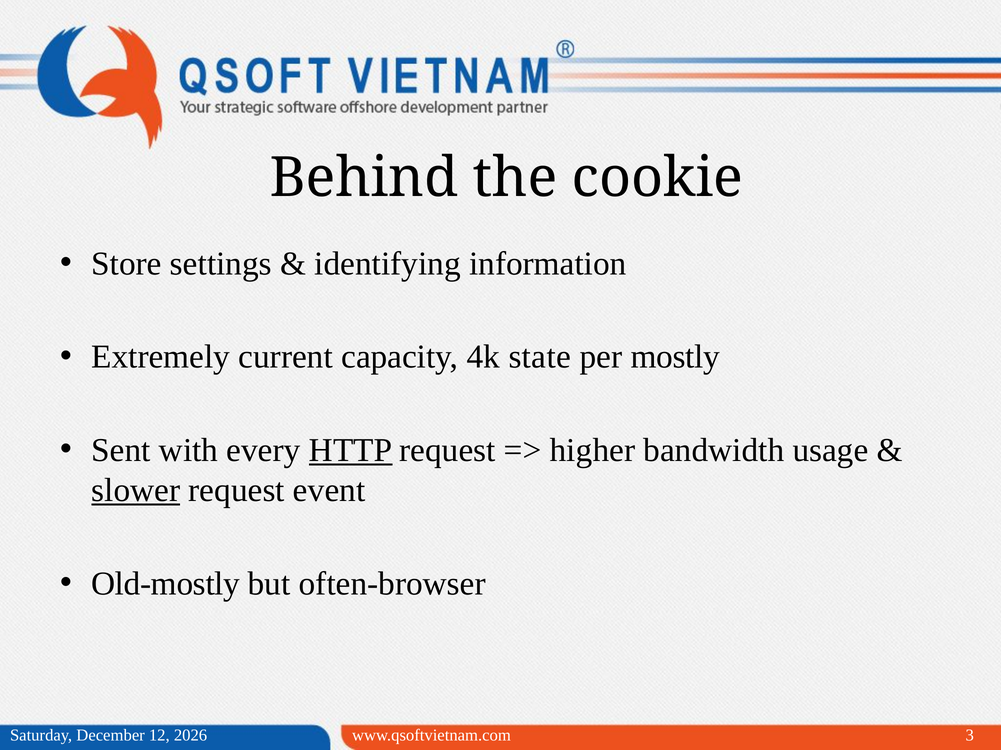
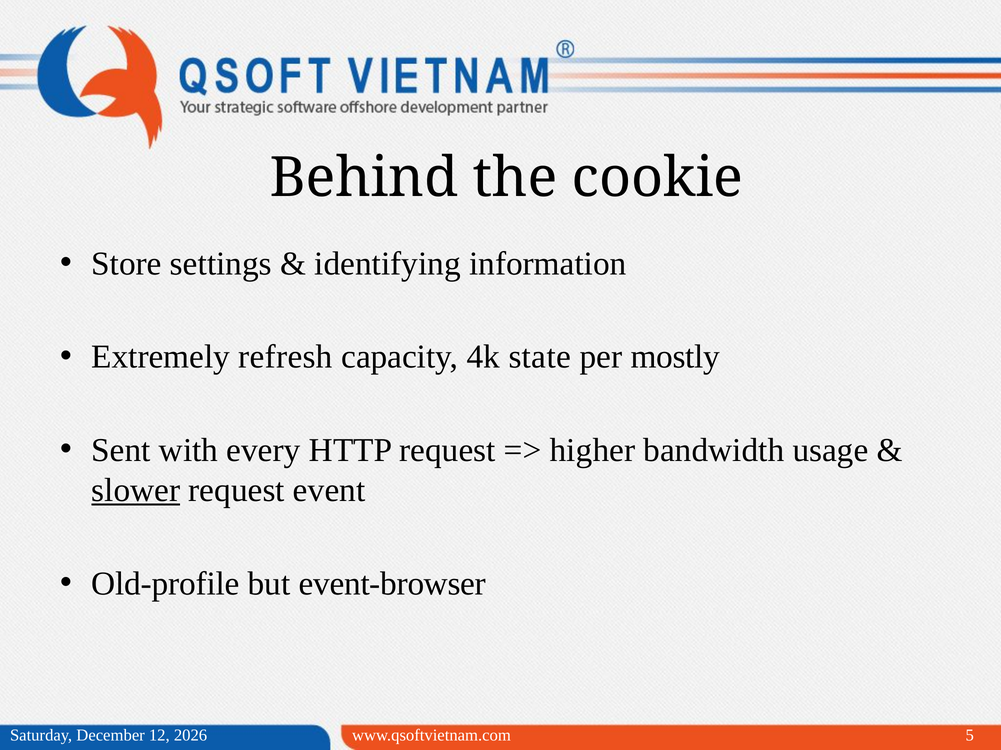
current: current -> refresh (286, 357)
HTTP underline: present -> none (351, 451)
Old-mostly: Old-mostly -> Old-profile (165, 584)
often-browser: often-browser -> event-browser (392, 584)
3: 3 -> 5 (970, 736)
